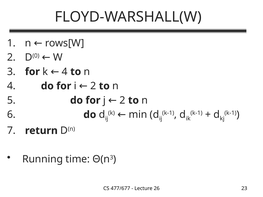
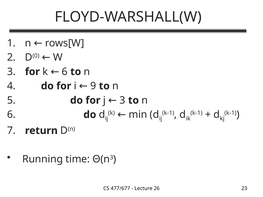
k 4: 4 -> 6 (65, 72)
i 2: 2 -> 9 (93, 86)
j 2: 2 -> 3 (122, 100)
